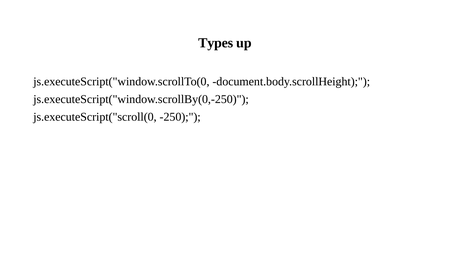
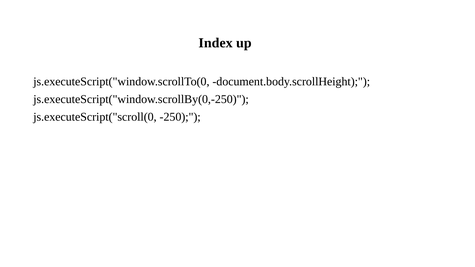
Types: Types -> Index (216, 43)
